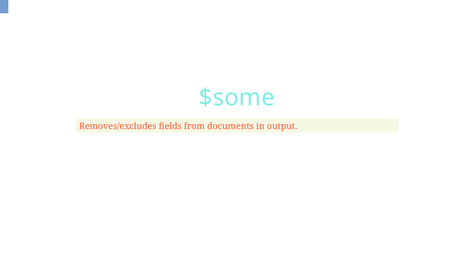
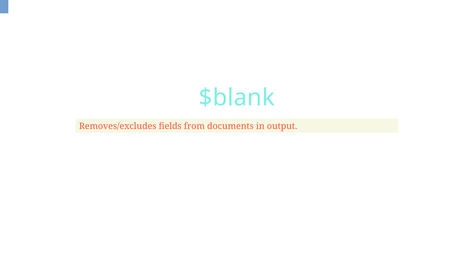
$some: $some -> $blank (237, 98)
